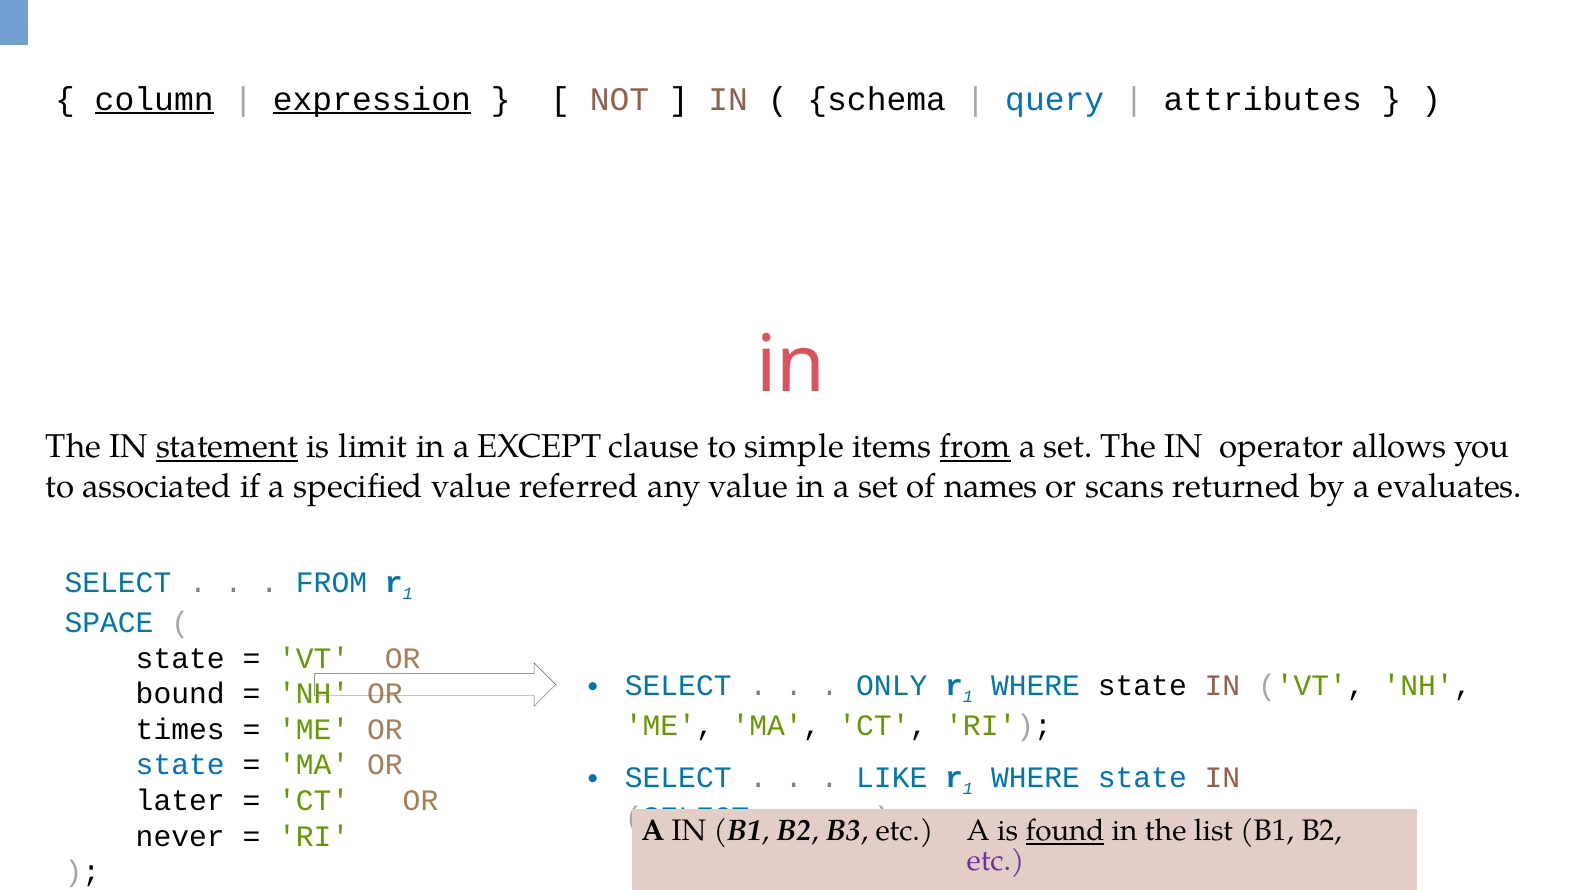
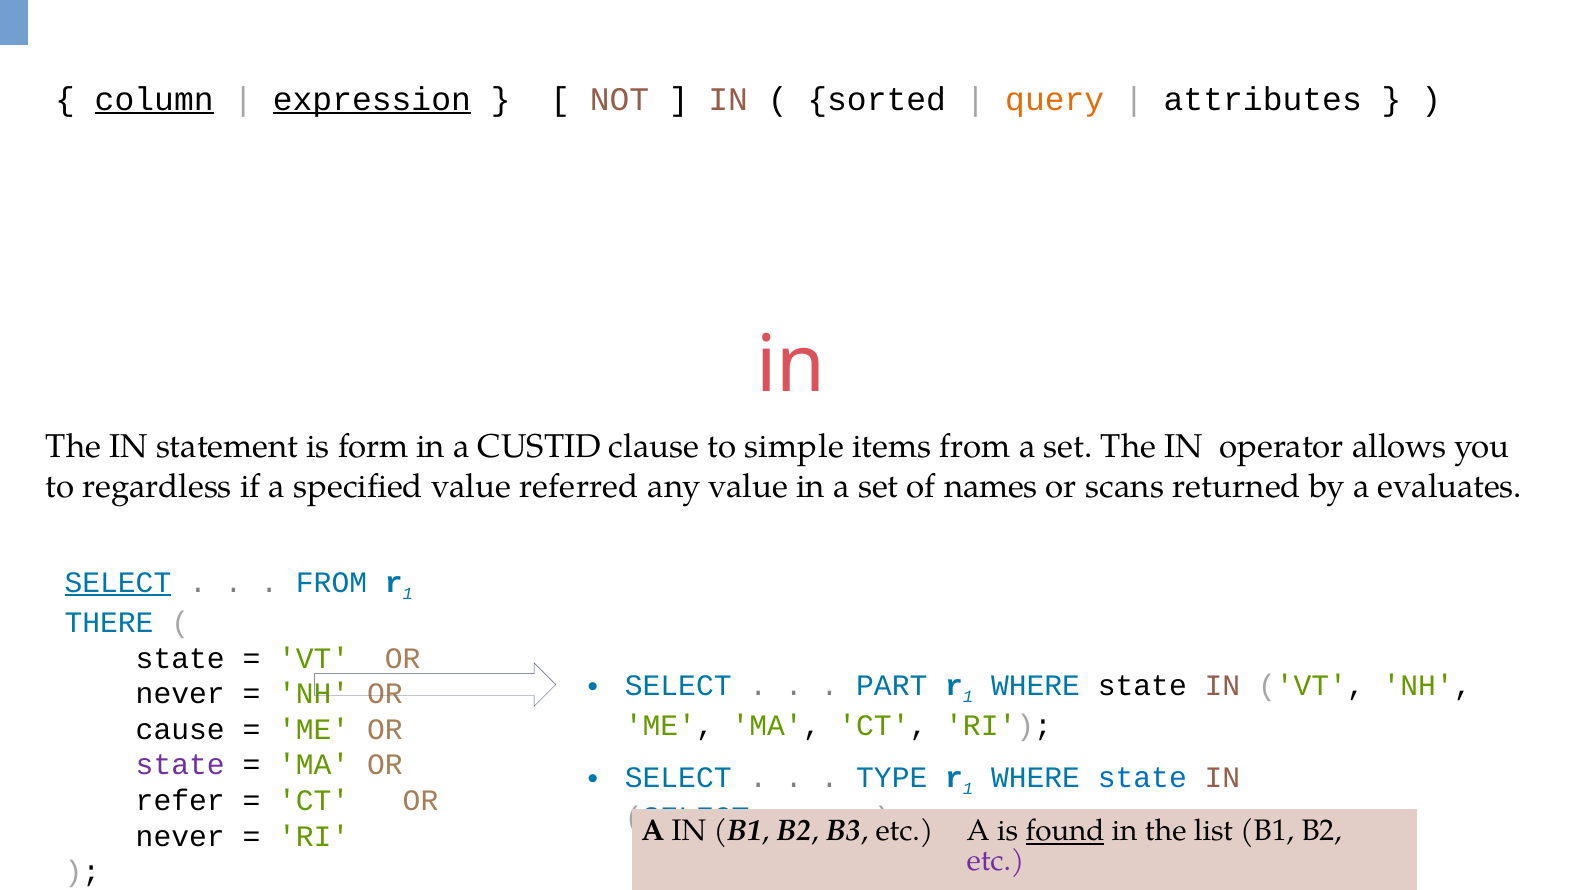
schema: schema -> sorted (877, 99)
query colour: blue -> orange (1055, 99)
statement underline: present -> none (227, 447)
limit: limit -> form (373, 447)
EXCEPT: EXCEPT -> CUSTID (539, 447)
from underline: present -> none (975, 447)
associated: associated -> regardless (157, 486)
SELECT underline: none -> present (118, 582)
SPACE: SPACE -> THERE (109, 623)
ONLY: ONLY -> PART (892, 686)
bound: bound -> never (180, 694)
times: times -> cause (180, 729)
state colour: blue -> purple (180, 765)
LIKE: LIKE -> TYPE (892, 777)
later: later -> refer (180, 801)
